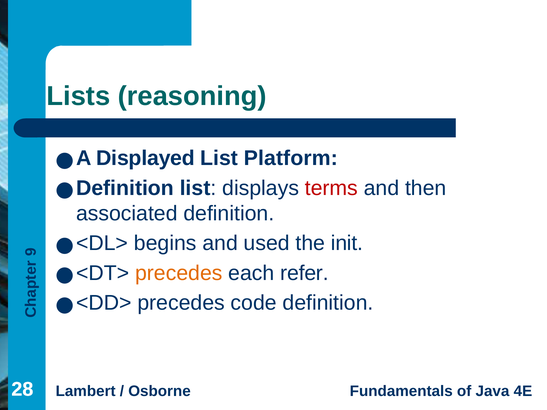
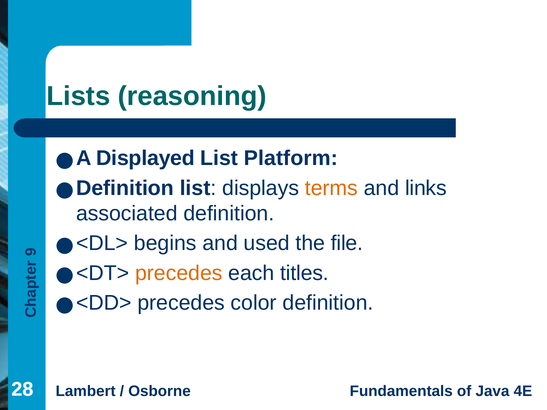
terms colour: red -> orange (331, 188)
then: then -> links (426, 188)
init: init -> file (347, 243)
refer: refer -> titles (304, 273)
code: code -> color (254, 303)
